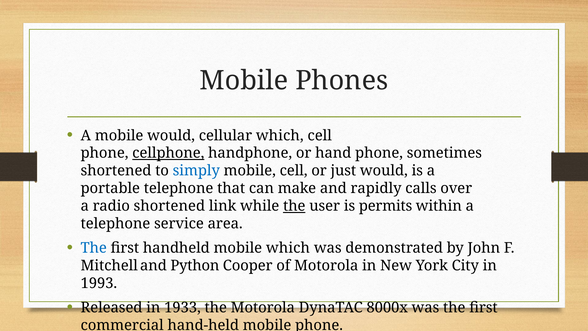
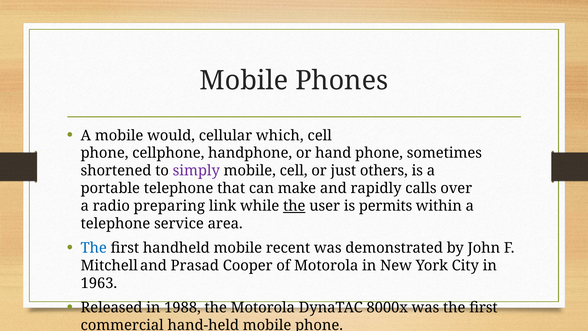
cellphone underline: present -> none (168, 153)
simply colour: blue -> purple (196, 171)
just would: would -> others (384, 171)
radio shortened: shortened -> preparing (169, 206)
mobile which: which -> recent (288, 248)
Python: Python -> Prasad (195, 265)
1993: 1993 -> 1963 (99, 283)
1933: 1933 -> 1988 (182, 307)
